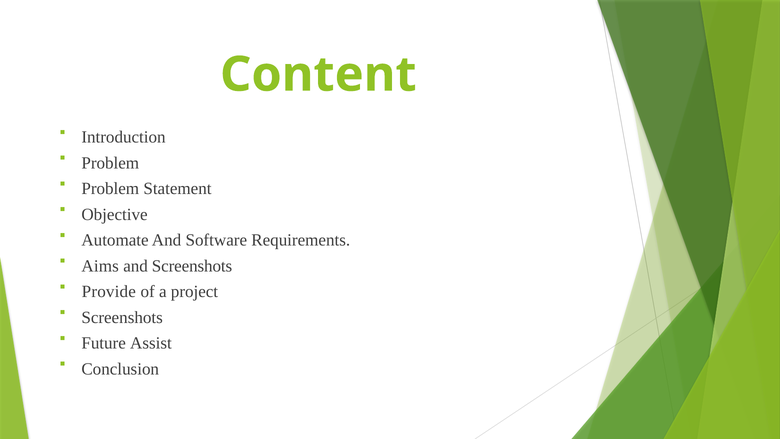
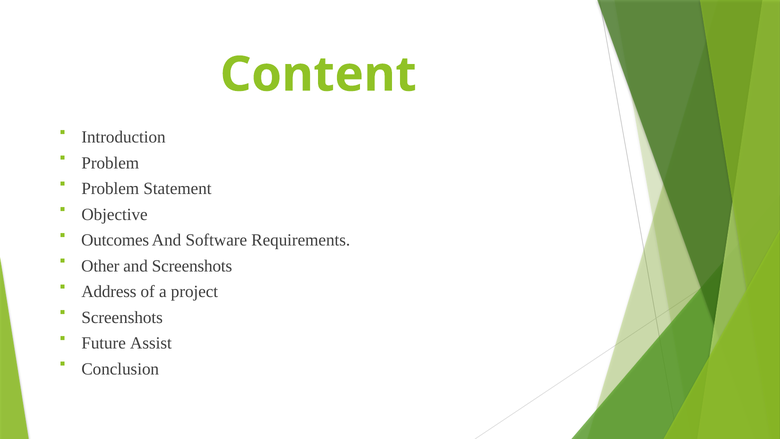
Automate: Automate -> Outcomes (115, 240)
Aims: Aims -> Other (100, 266)
Provide: Provide -> Address (109, 292)
